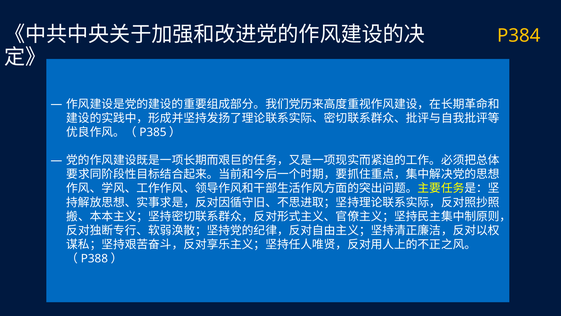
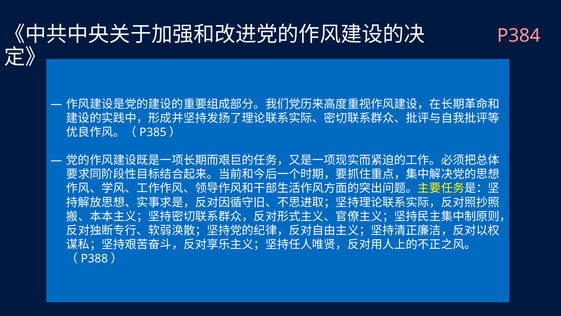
P384 colour: yellow -> pink (519, 35)
